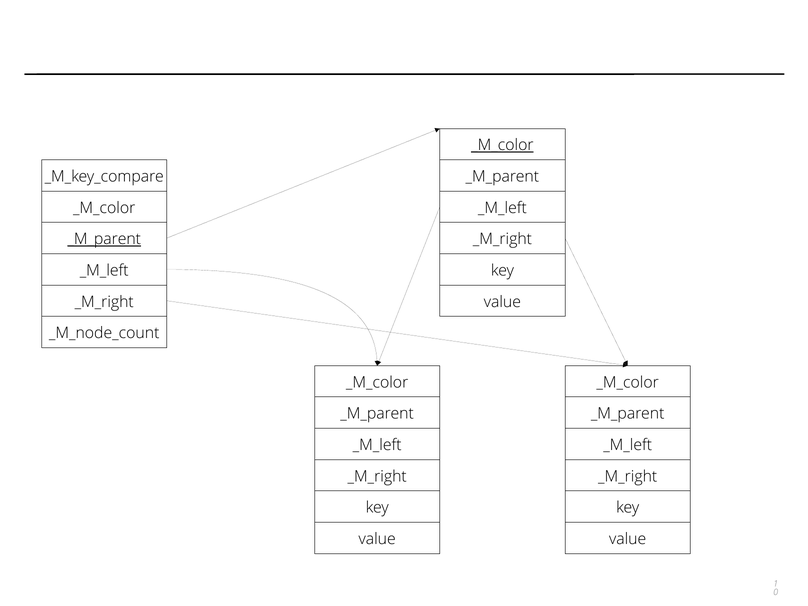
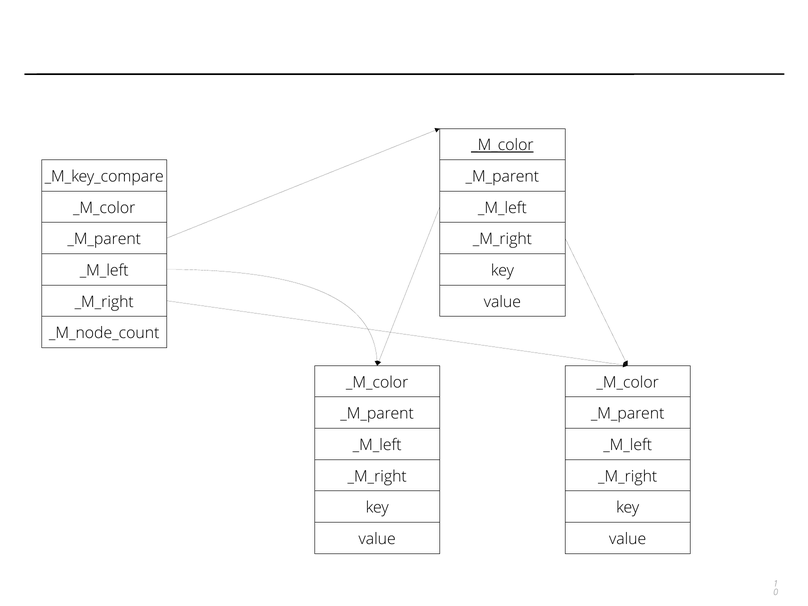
_M_parent underline: present -> none (104, 239)
